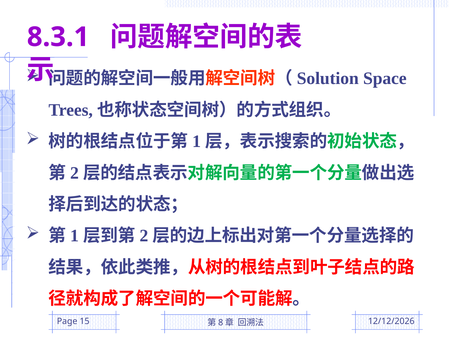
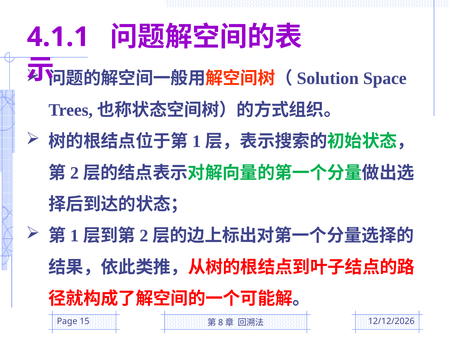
8.3.1: 8.3.1 -> 4.1.1 (58, 37)
